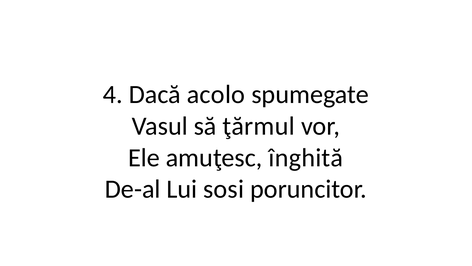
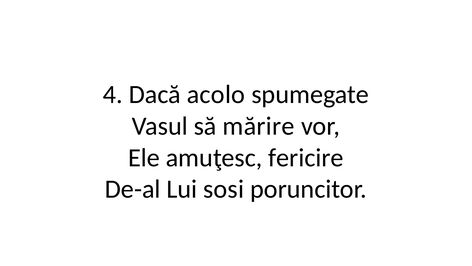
ţărmul: ţărmul -> mărire (259, 126)
înghită: înghită -> fericire (306, 157)
